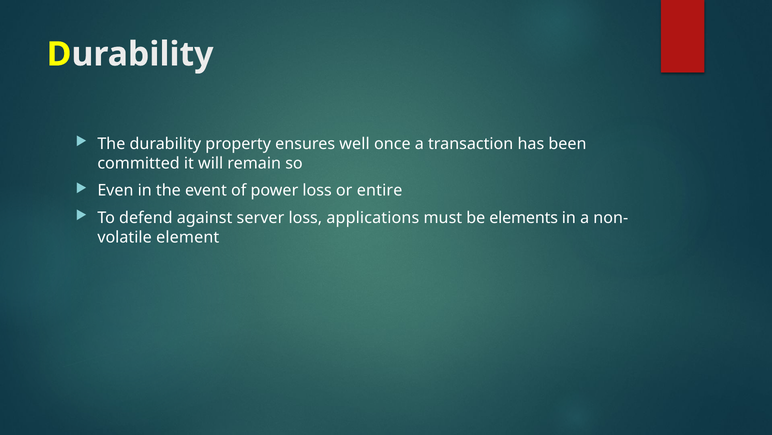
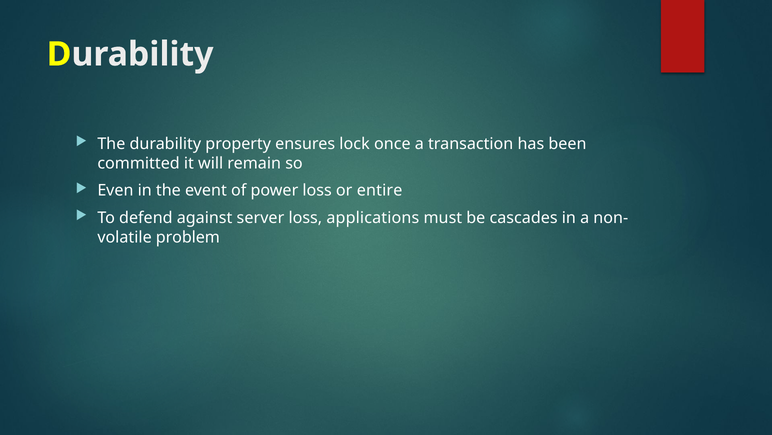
well: well -> lock (355, 144)
elements: elements -> cascades (524, 218)
element: element -> problem (188, 237)
